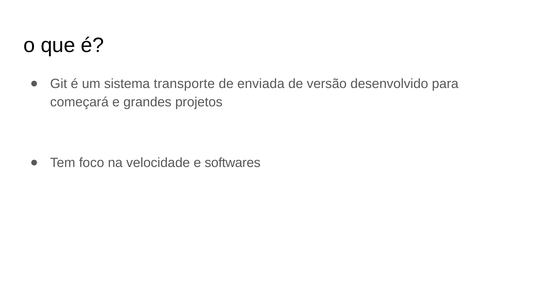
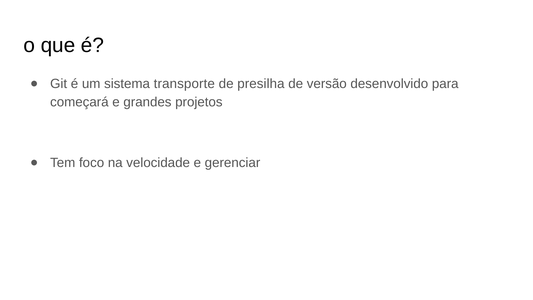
enviada: enviada -> presilha (261, 84)
softwares: softwares -> gerenciar (233, 163)
